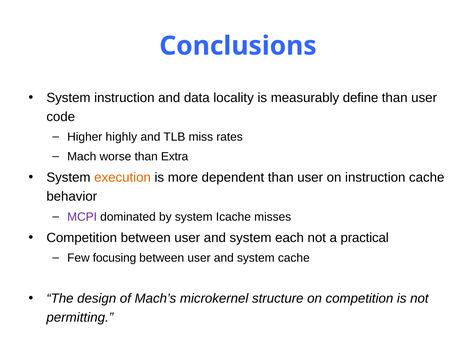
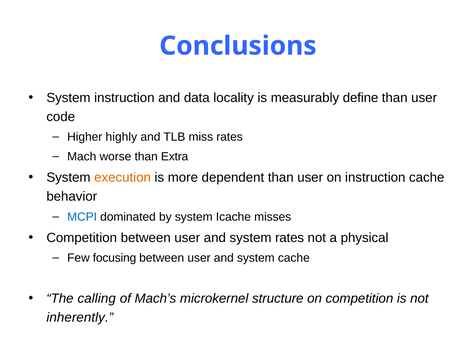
MCPI colour: purple -> blue (82, 217)
system each: each -> rates (290, 238)
practical: practical -> physical (365, 238)
design: design -> calling (97, 298)
permitting: permitting -> inherently (80, 318)
